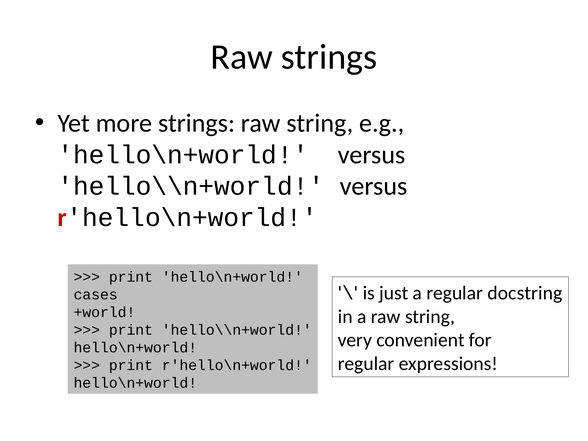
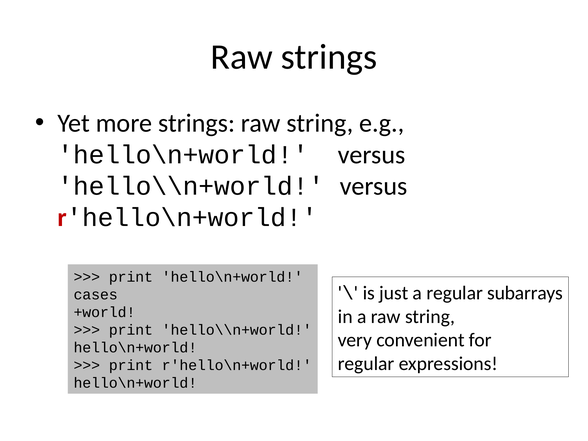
docstring: docstring -> subarrays (525, 293)
